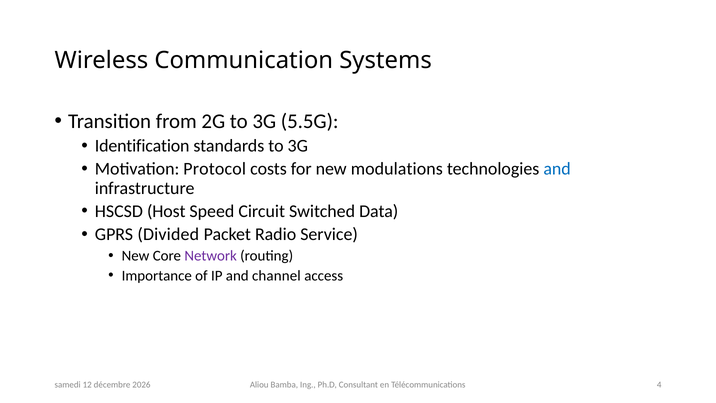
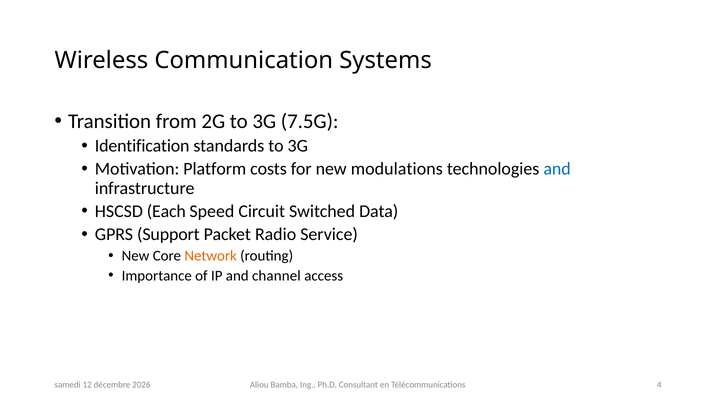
5.5G: 5.5G -> 7.5G (310, 121)
Protocol: Protocol -> Platform (215, 169)
Host: Host -> Each (166, 211)
Divided: Divided -> Support (168, 234)
Network colour: purple -> orange (211, 256)
